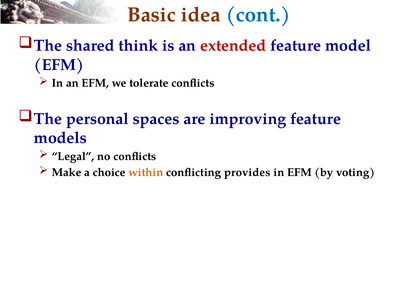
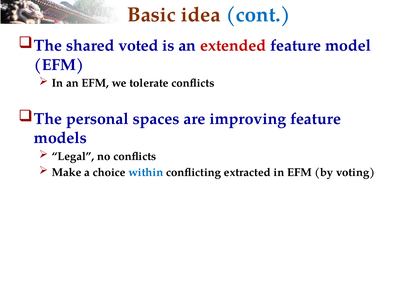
think: think -> voted (138, 46)
within colour: orange -> blue (146, 172)
provides: provides -> extracted (247, 172)
